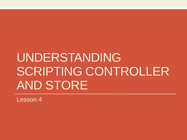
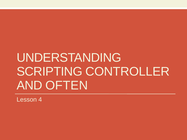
STORE: STORE -> OFTEN (67, 86)
